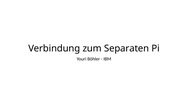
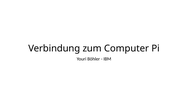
Separaten: Separaten -> Computer (127, 48)
